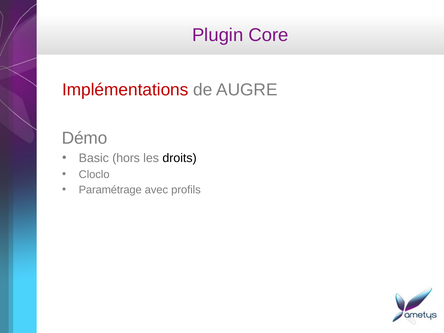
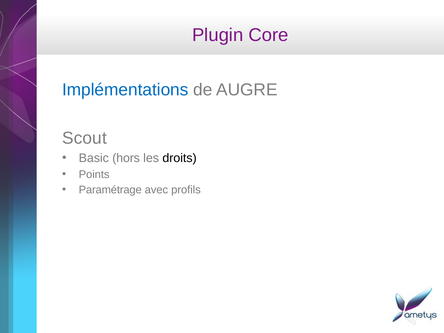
Implémentations colour: red -> blue (125, 90)
Démo: Démo -> Scout (84, 138)
Cloclo: Cloclo -> Points (94, 174)
